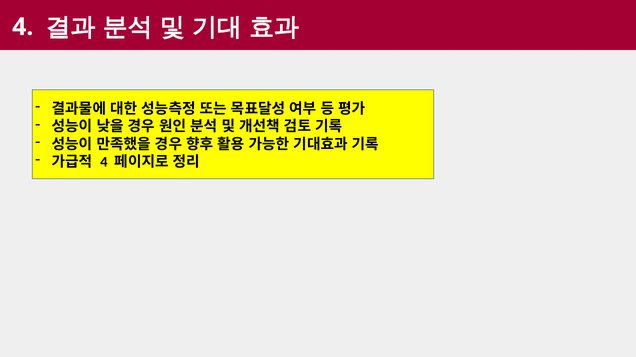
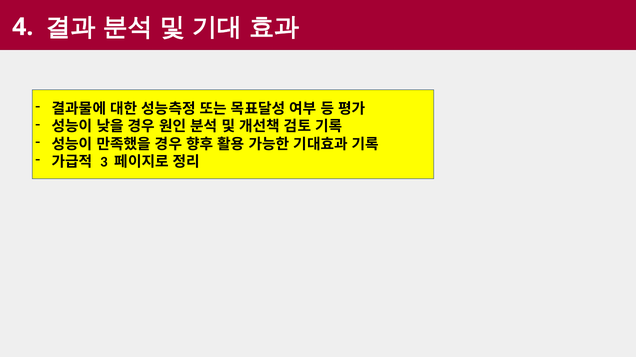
4: 4 -> 3 (104, 162)
